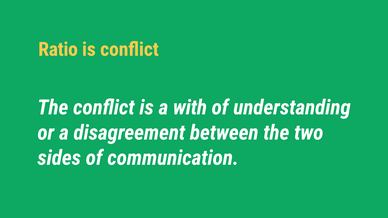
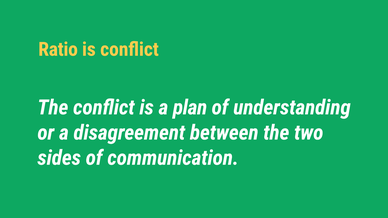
with: with -> plan (190, 108)
